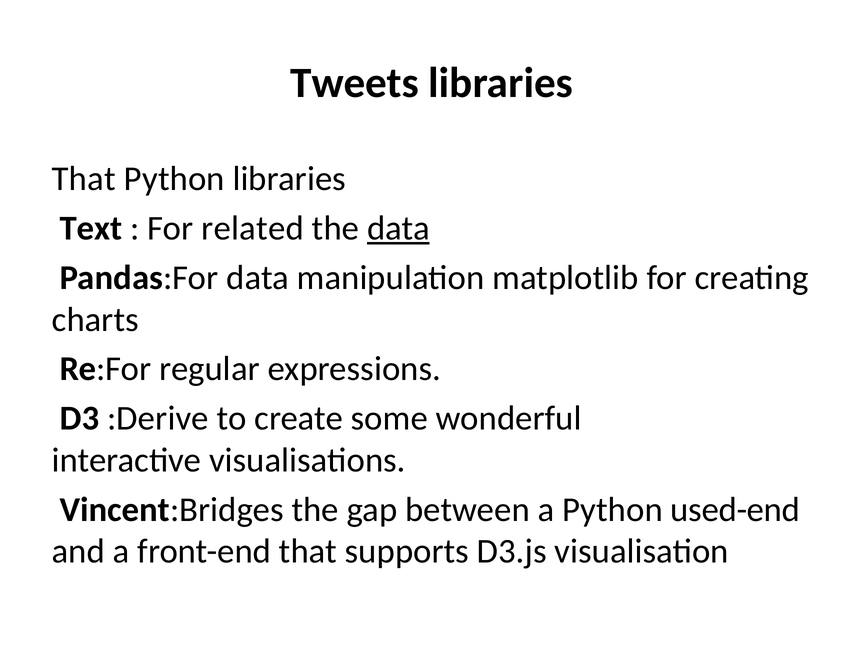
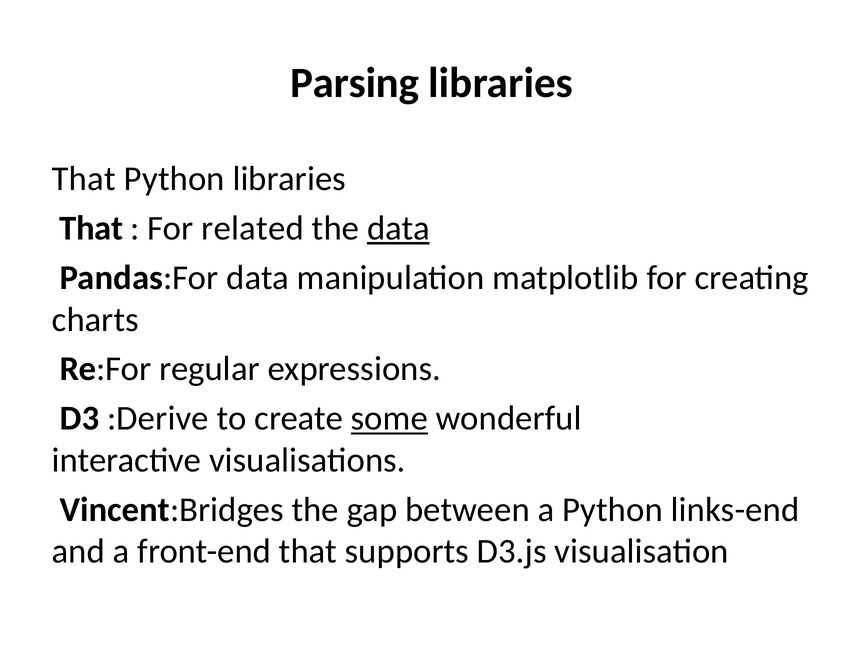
Tweets: Tweets -> Parsing (355, 83)
Text: Text -> That (91, 228)
some underline: none -> present (389, 418)
used-end: used-end -> links-end (735, 510)
